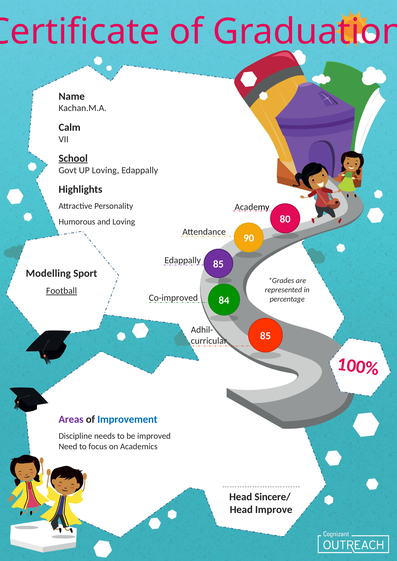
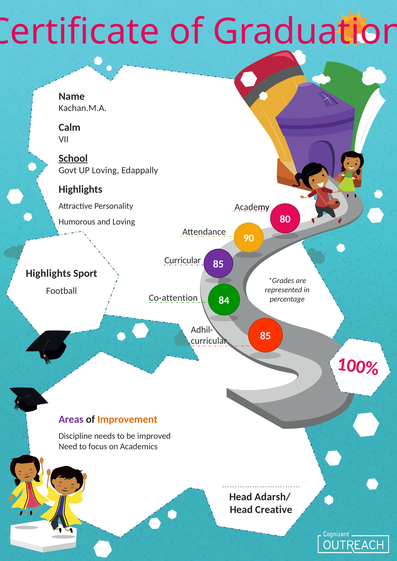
Edappally: Edappally -> Curricular (183, 260)
Modelling: Modelling -> Highlights (48, 273)
Football underline: present -> none (62, 291)
Co-improved: Co-improved -> Co-attention (173, 298)
Improvement colour: blue -> orange (127, 419)
Sincere/: Sincere/ -> Adarsh/ (272, 497)
Improve: Improve -> Creative (274, 510)
